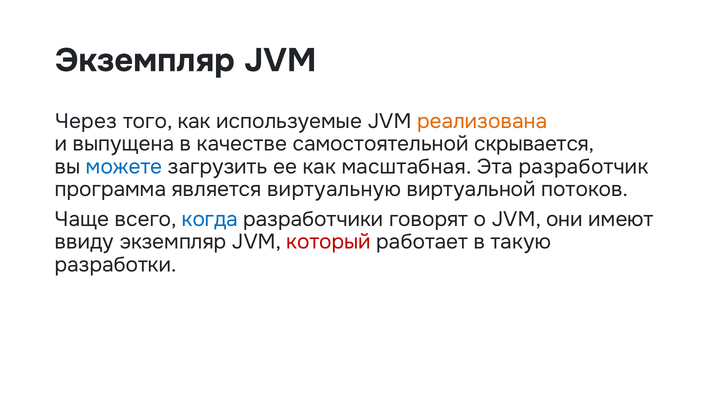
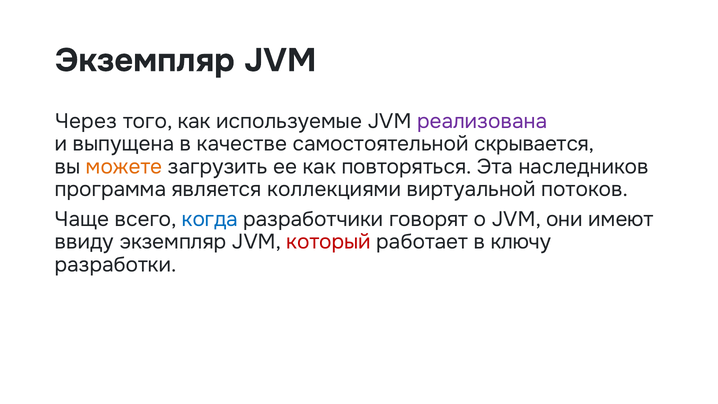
реализована colour: orange -> purple (482, 121)
можете colour: blue -> orange (124, 167)
масштабная: масштабная -> повторяться (407, 167)
разработчик: разработчик -> наследников (584, 167)
виртуальную: виртуальную -> коллекциями (334, 189)
такую: такую -> ключу (521, 242)
